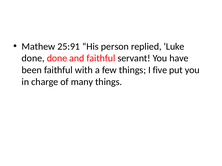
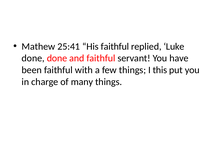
25:91: 25:91 -> 25:41 (69, 47)
His person: person -> faithful (115, 47)
five: five -> this (160, 70)
